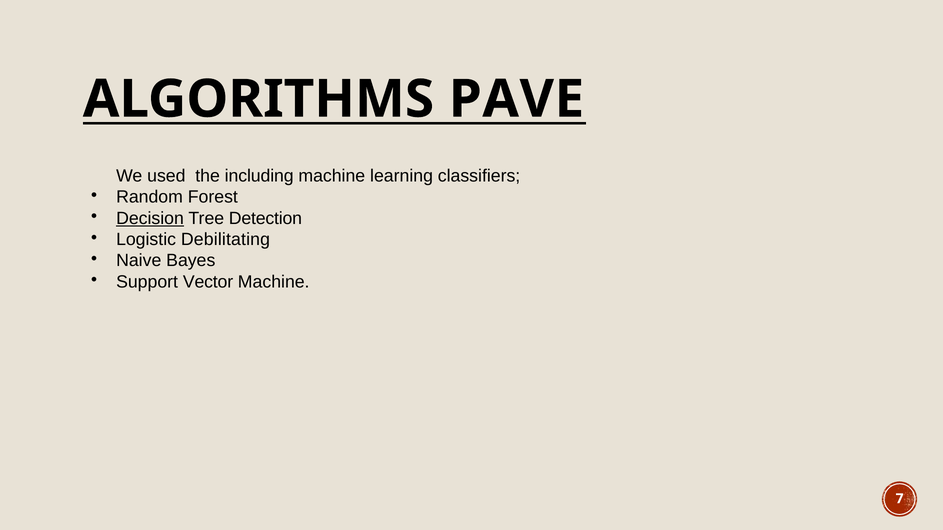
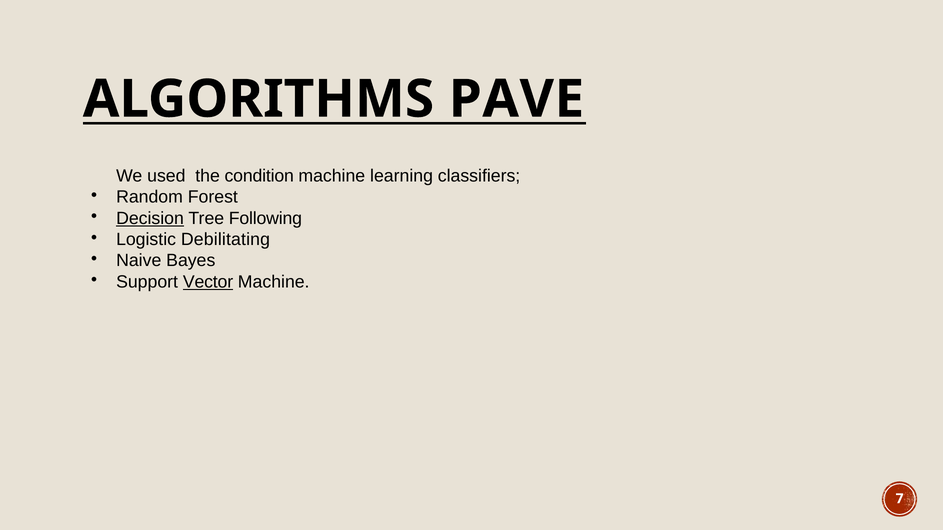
including: including -> condition (259, 176)
Detection: Detection -> Following (265, 218)
Vector underline: none -> present (208, 282)
